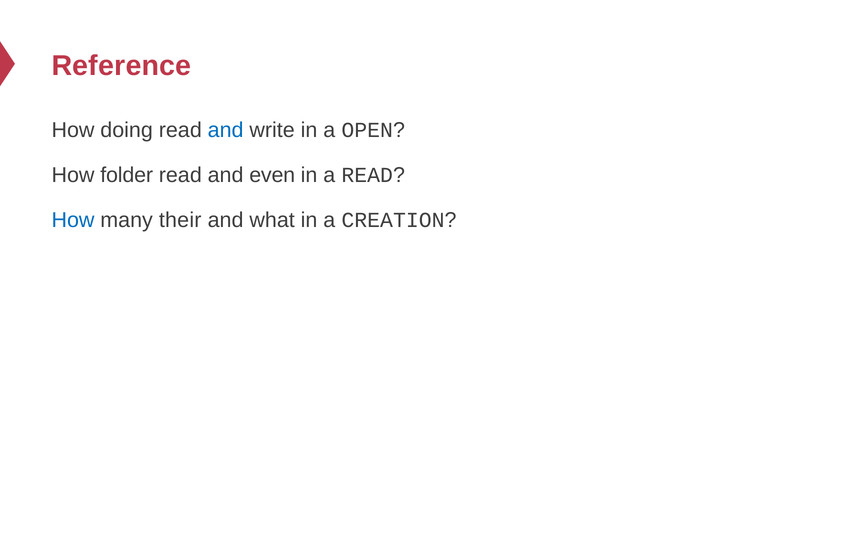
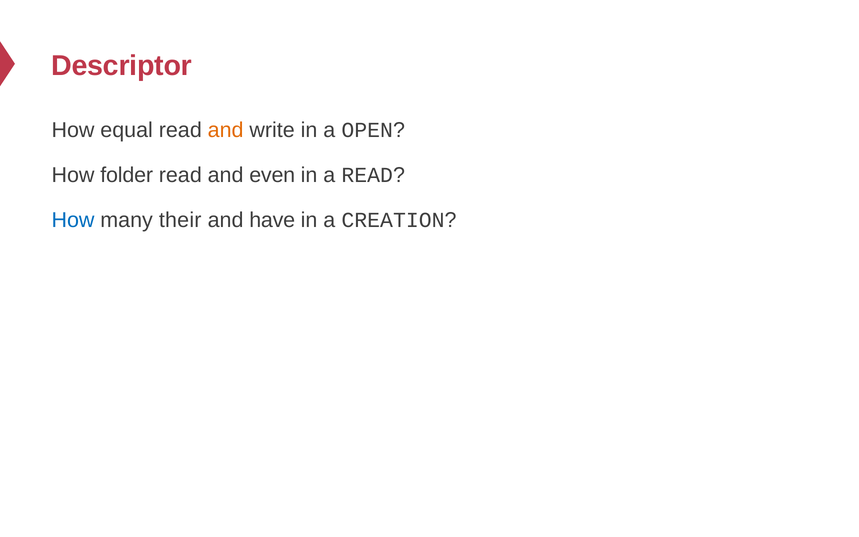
Reference: Reference -> Descriptor (122, 66)
doing: doing -> equal (127, 130)
and colour: blue -> orange (226, 130)
what: what -> have (272, 220)
